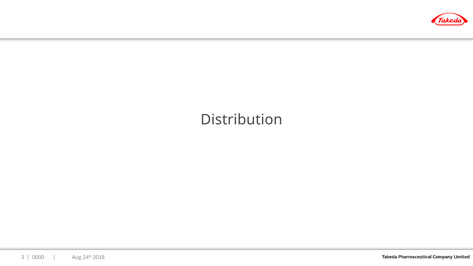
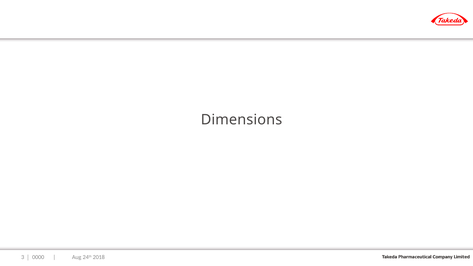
Distribution: Distribution -> Dimensions (241, 120)
